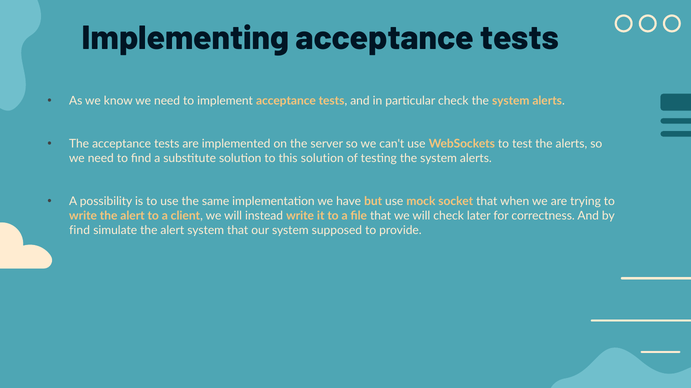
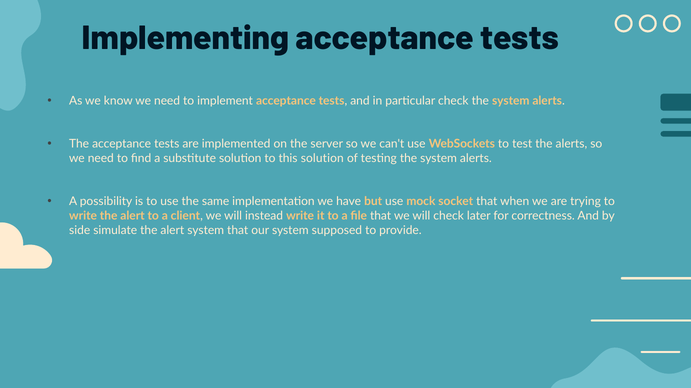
find: find -> side (80, 231)
